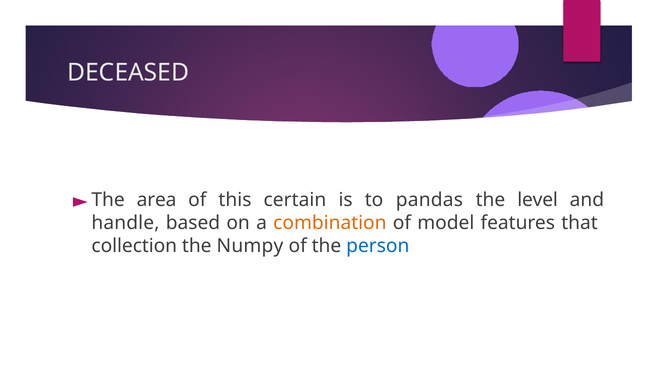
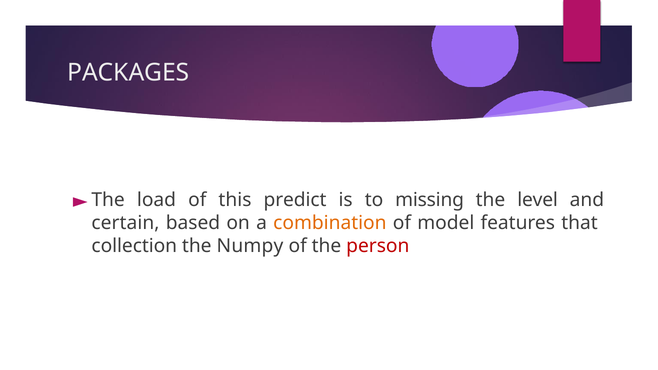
DECEASED: DECEASED -> PACKAGES (128, 73)
area: area -> load (156, 200)
certain: certain -> predict (295, 200)
pandas: pandas -> missing (430, 200)
handle: handle -> certain (125, 223)
person colour: blue -> red (378, 246)
